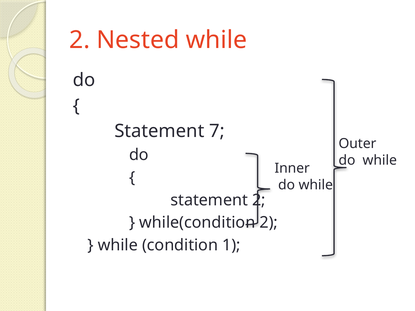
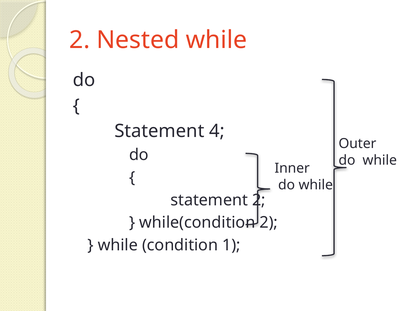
7: 7 -> 4 (217, 131)
